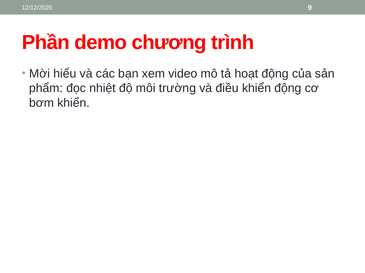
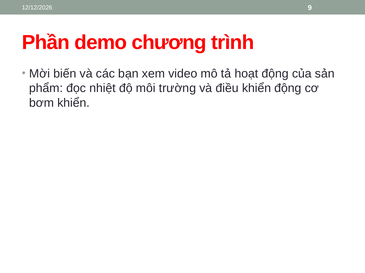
hiểu: hiểu -> biến (65, 74)
